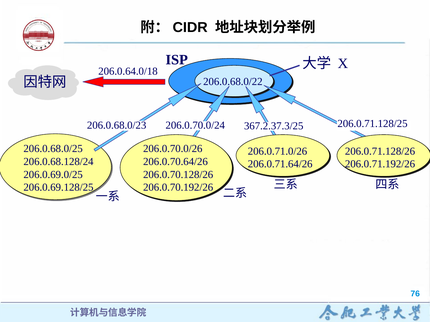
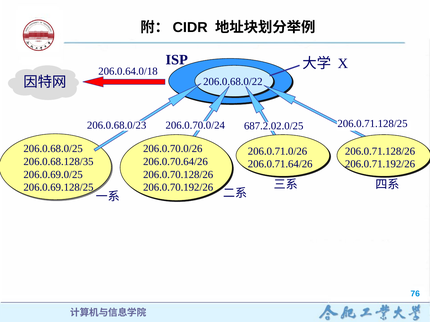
367.2.37.3/25: 367.2.37.3/25 -> 687.2.02.0/25 (274, 126)
206.0.68.128/24: 206.0.68.128/24 -> 206.0.68.128/35 (58, 162)
